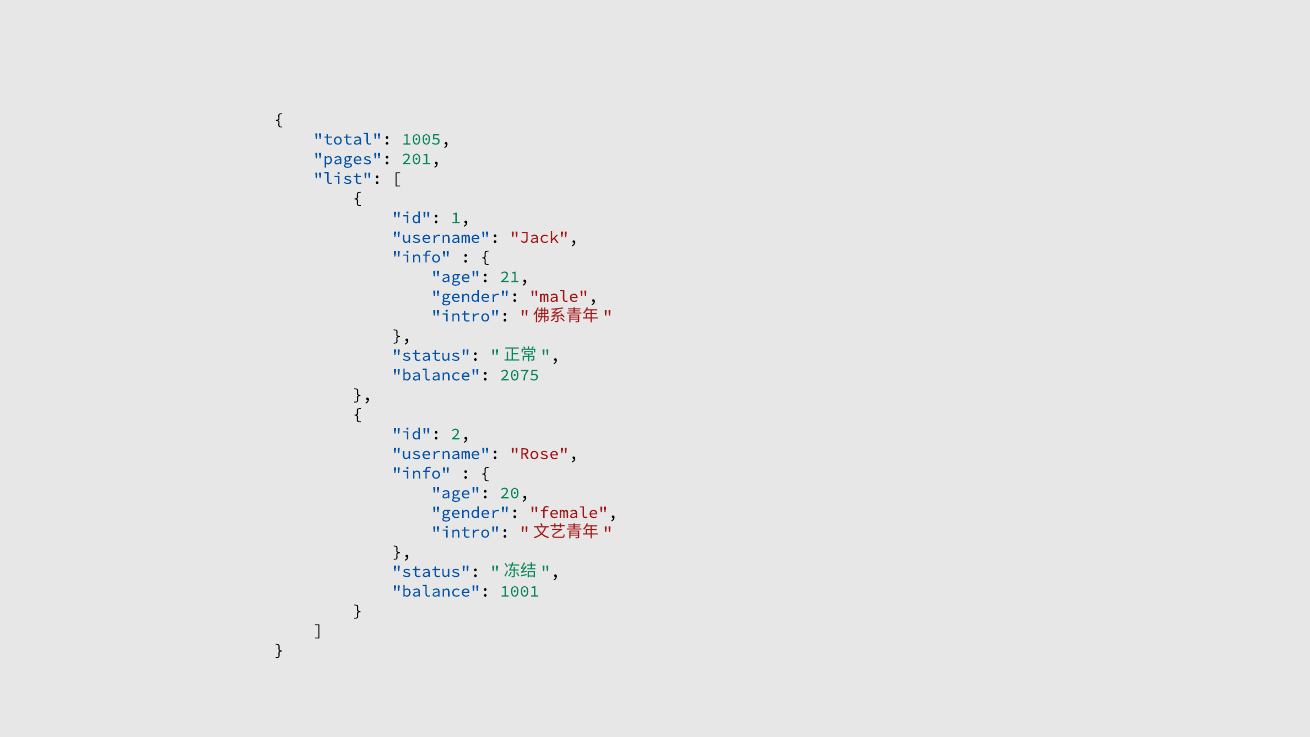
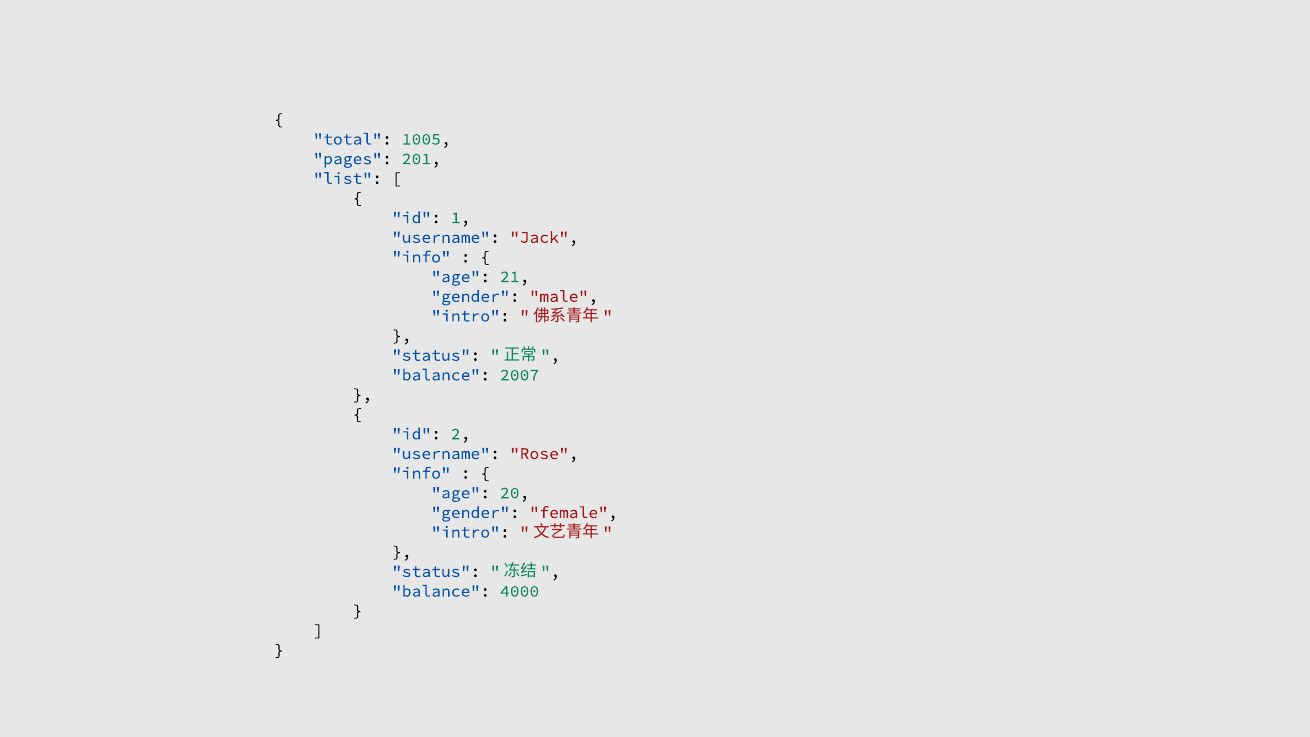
2075: 2075 -> 2007 (520, 375)
1001: 1001 -> 4000 (520, 591)
